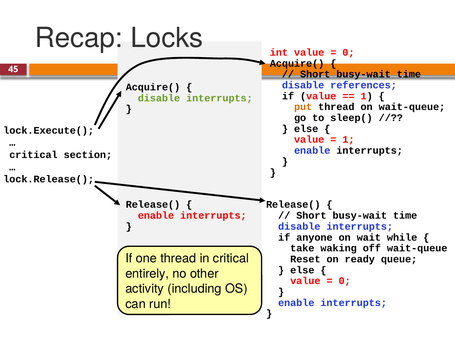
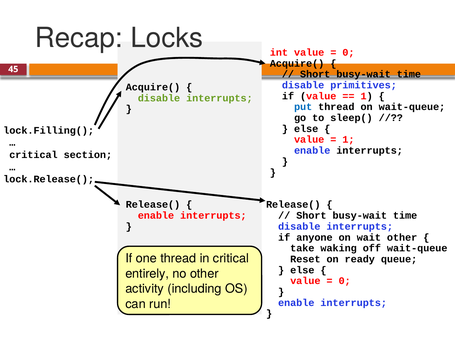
references: references -> primitives (364, 85)
put colour: orange -> blue (303, 107)
lock.Execute(: lock.Execute( -> lock.Filling( (49, 130)
wait while: while -> other (402, 238)
